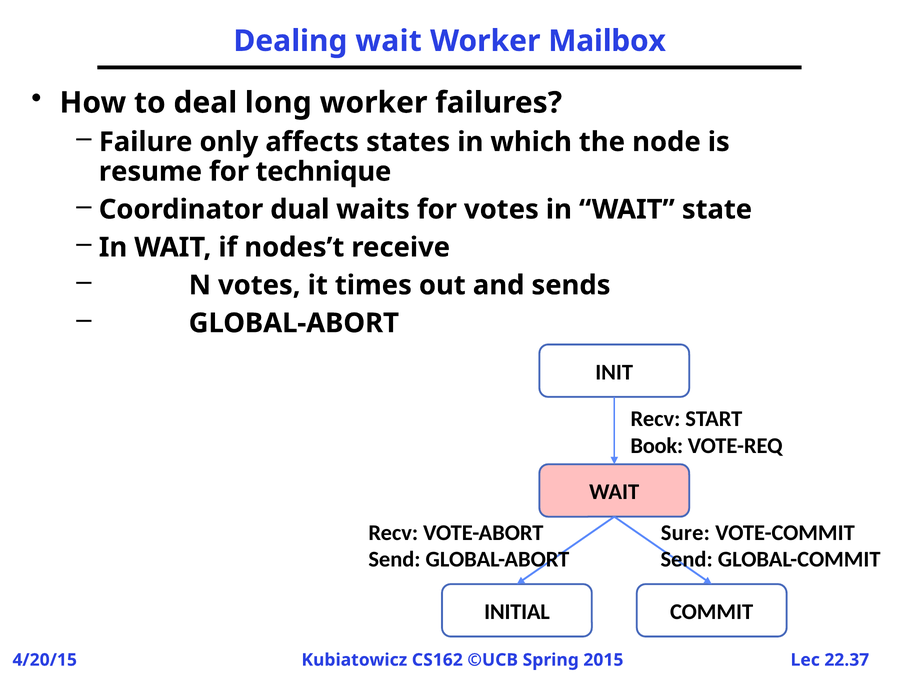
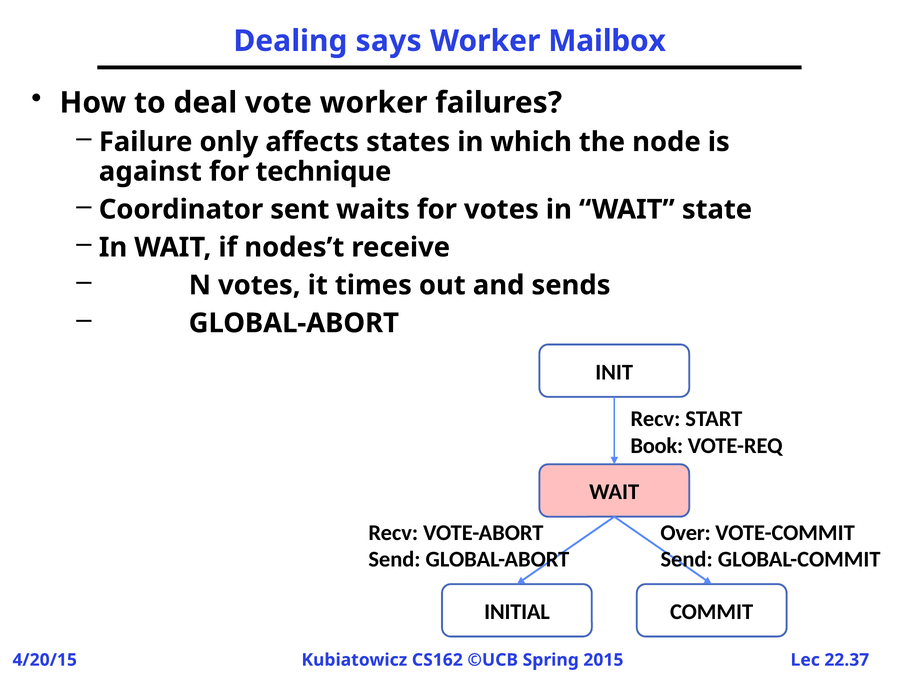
Dealing wait: wait -> says (389, 41)
long: long -> vote (278, 103)
resume: resume -> against (150, 172)
dual: dual -> sent (300, 210)
Sure: Sure -> Over (686, 533)
